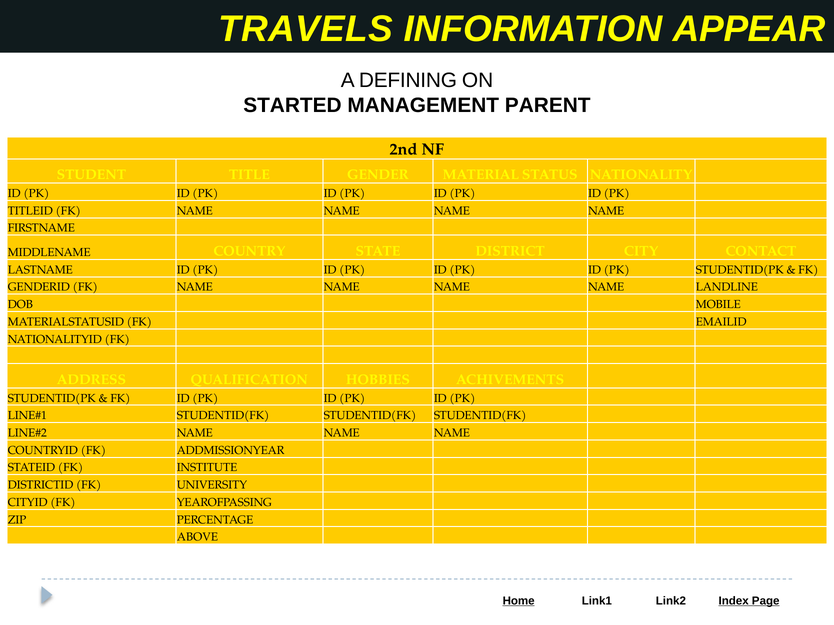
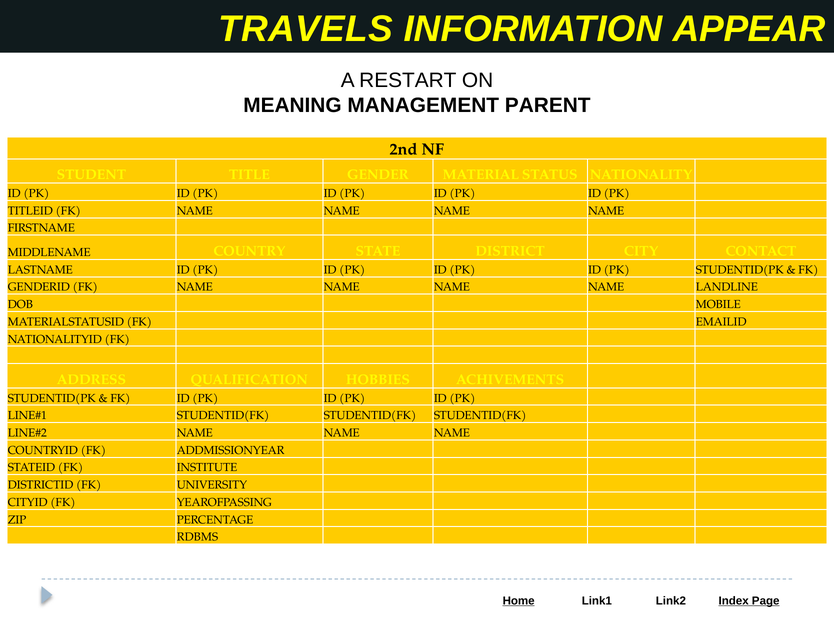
DEFINING: DEFINING -> RESTART (408, 81)
STARTED: STARTED -> MEANING (292, 106)
ABOVE: ABOVE -> RDBMS (197, 537)
